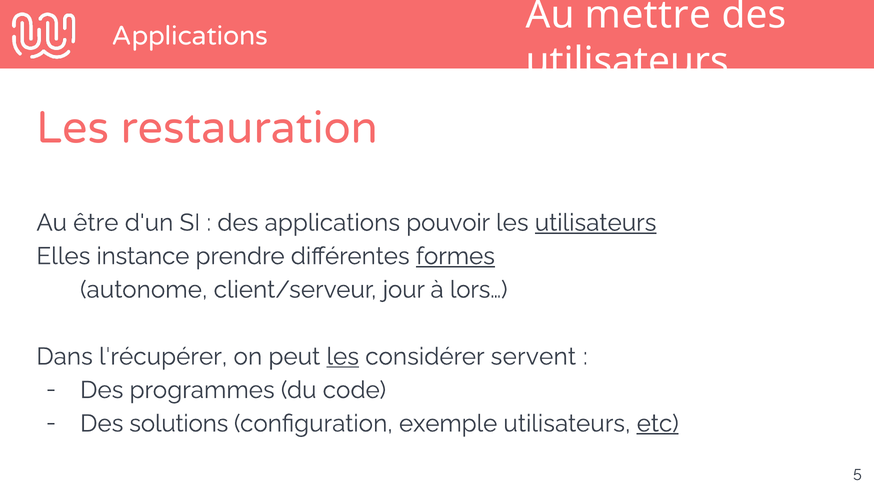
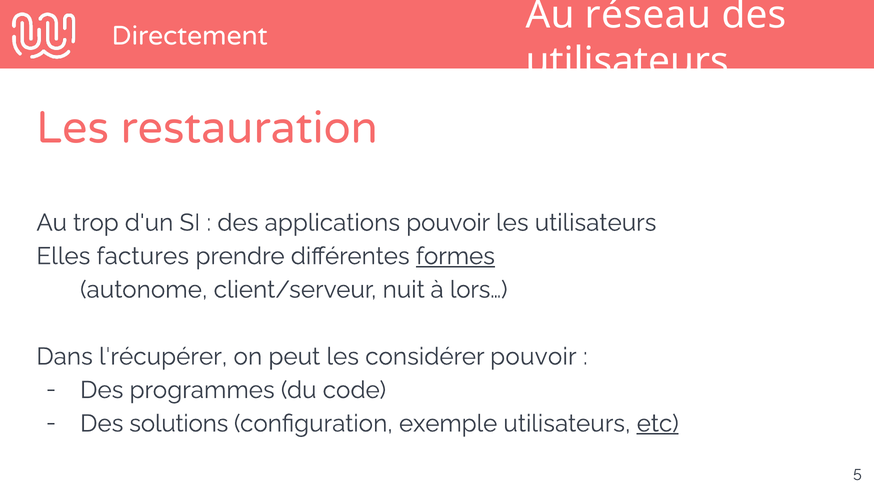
mettre: mettre -> réseau (648, 15)
Applications: Applications -> Directement (190, 36)
être: être -> trop (96, 223)
utilisateurs underline: present -> none (596, 223)
instance: instance -> factures (143, 256)
jour: jour -> nuit (404, 290)
les underline: present -> none (343, 357)
considérer servent: servent -> pouvoir (533, 357)
